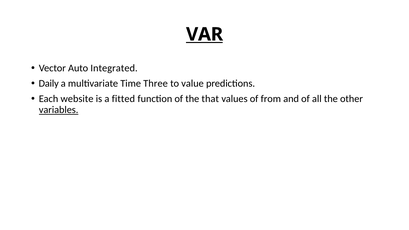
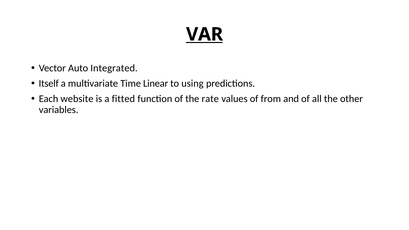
Daily: Daily -> Itself (49, 84)
Three: Three -> Linear (156, 84)
value: value -> using (192, 84)
that: that -> rate (210, 99)
variables underline: present -> none (59, 110)
